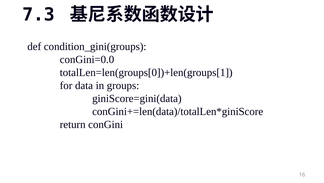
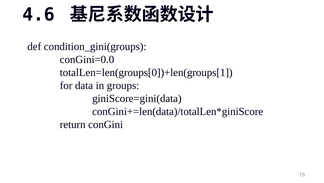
7.3: 7.3 -> 4.6 (39, 14)
